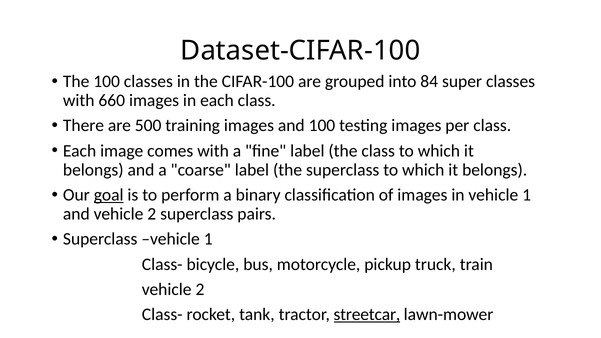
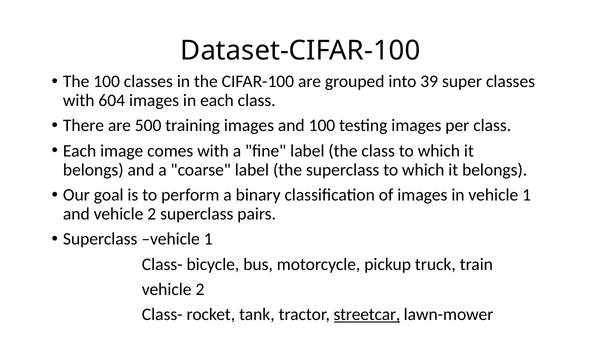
84: 84 -> 39 (429, 82)
660: 660 -> 604 (112, 100)
goal underline: present -> none (109, 195)
